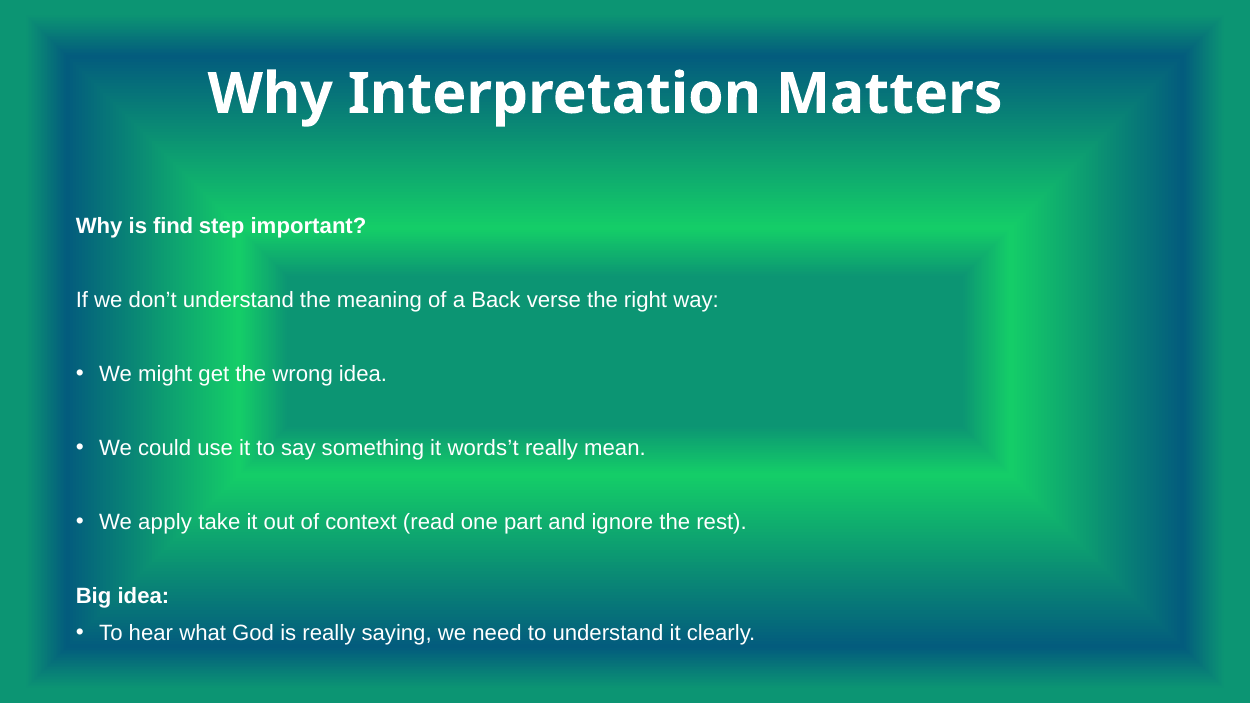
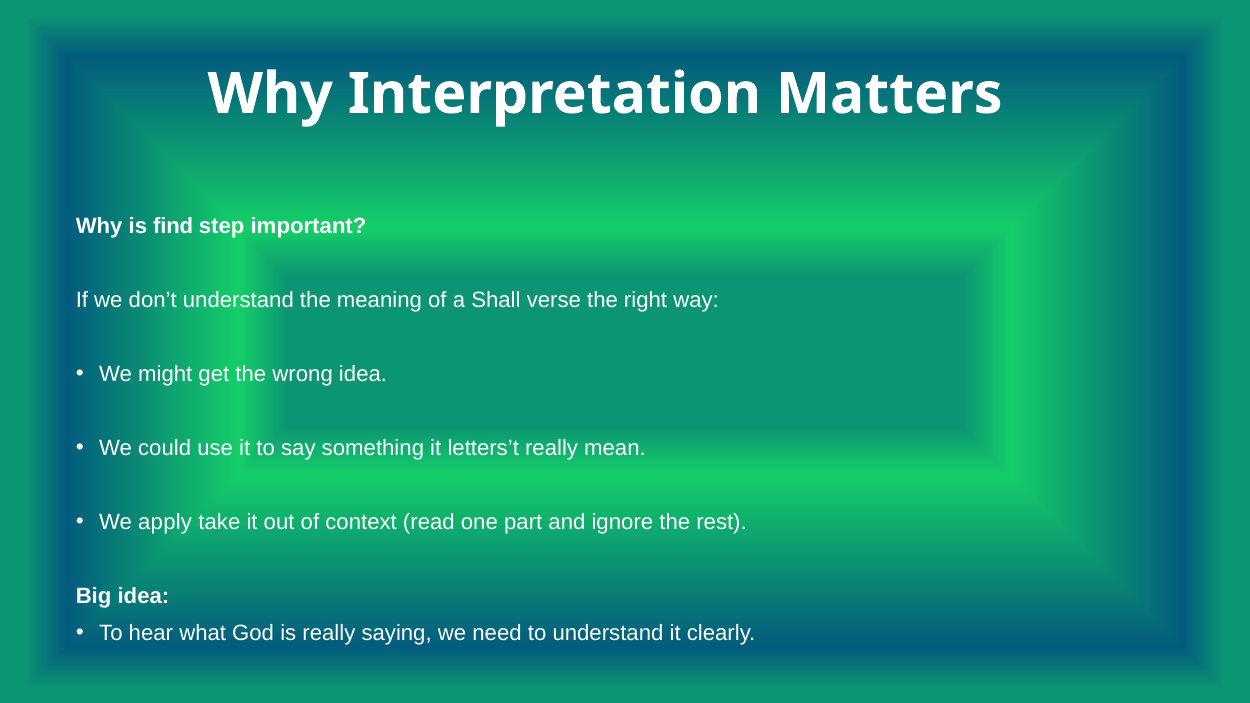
Back: Back -> Shall (496, 300)
words’t: words’t -> letters’t (483, 448)
